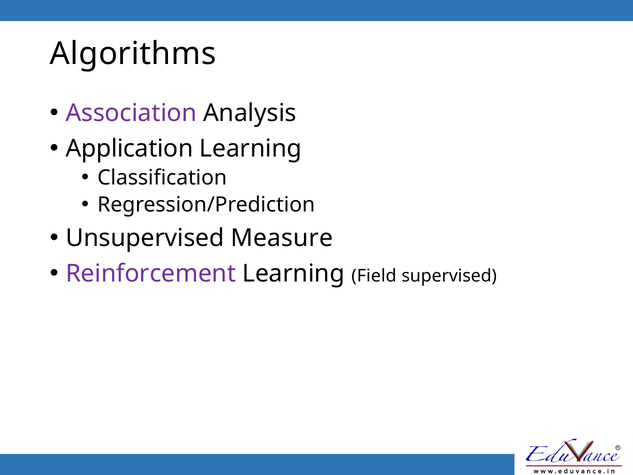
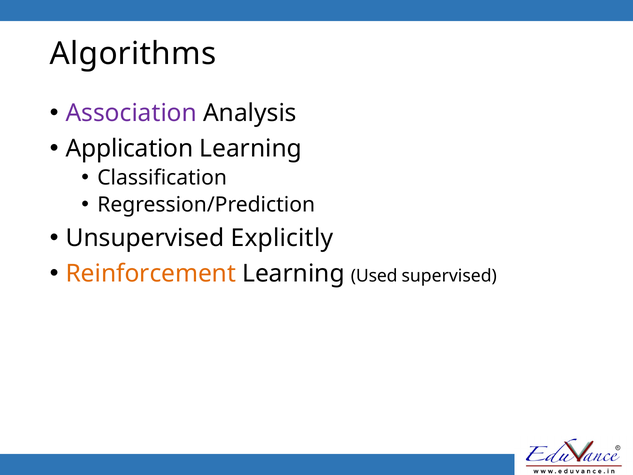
Measure: Measure -> Explicitly (282, 238)
Reinforcement colour: purple -> orange (151, 273)
Field: Field -> Used (374, 276)
